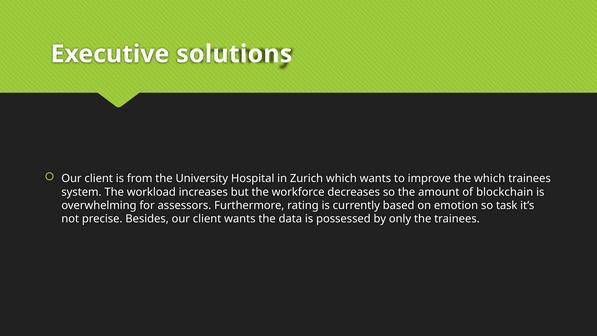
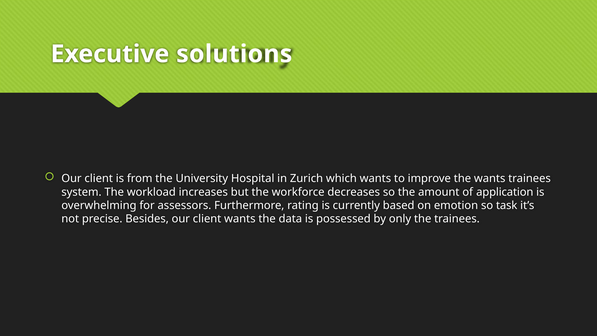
the which: which -> wants (490, 178)
blockchain: blockchain -> application (505, 192)
